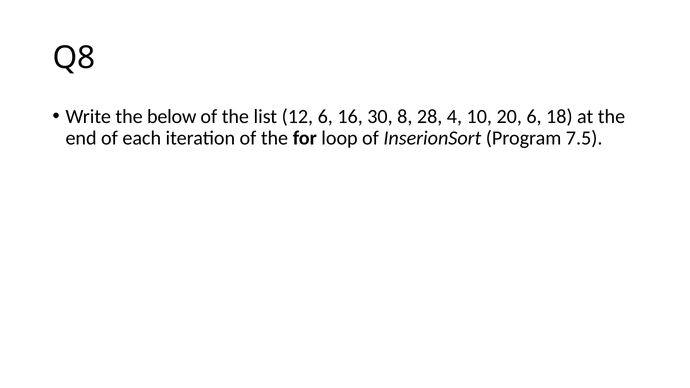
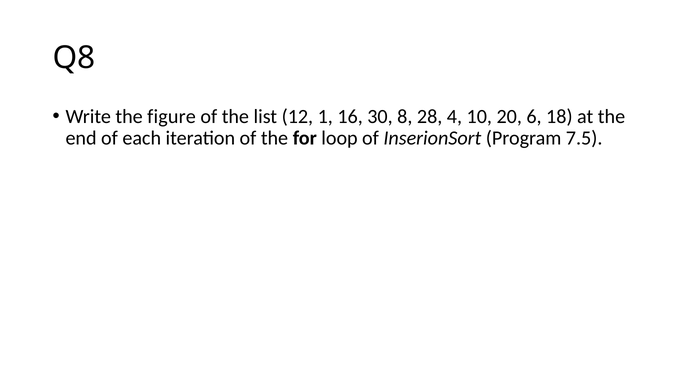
below: below -> figure (172, 117)
12 6: 6 -> 1 (325, 117)
